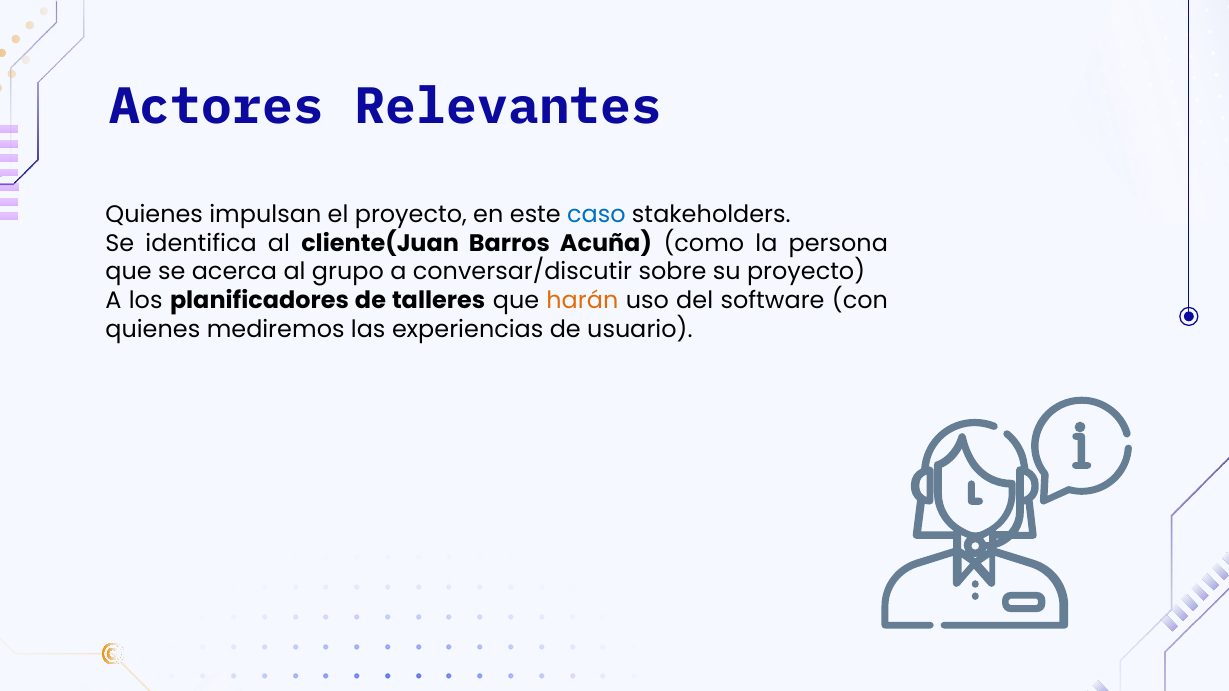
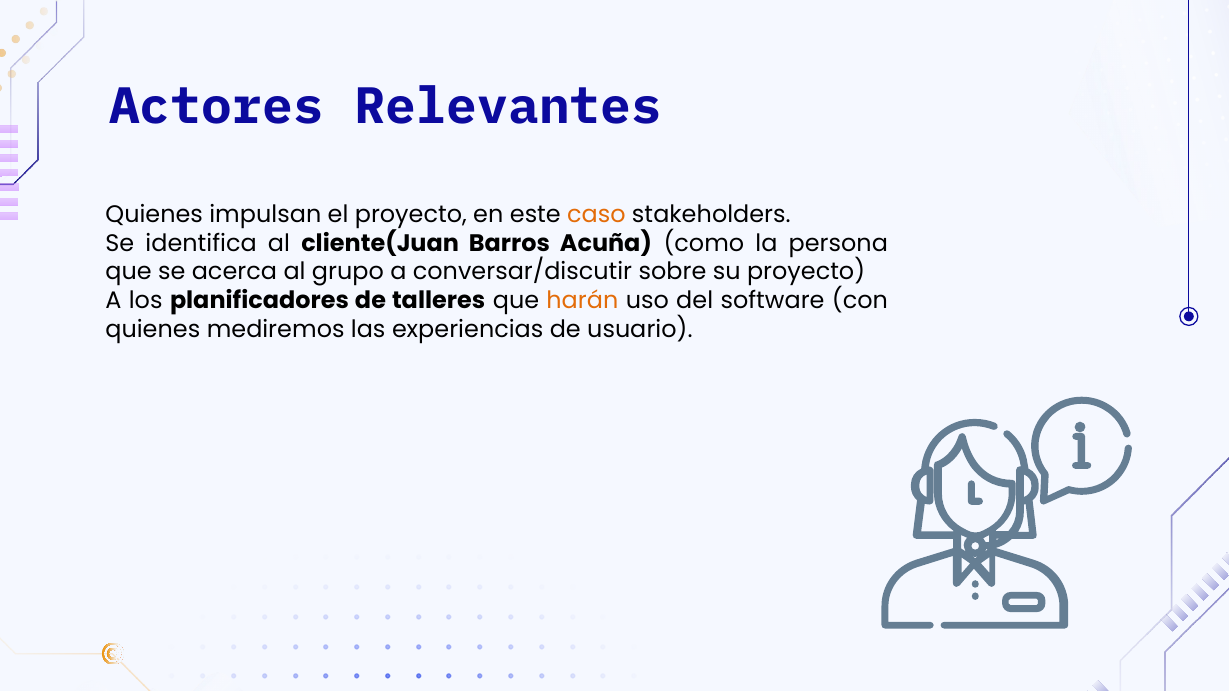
caso colour: blue -> orange (596, 215)
